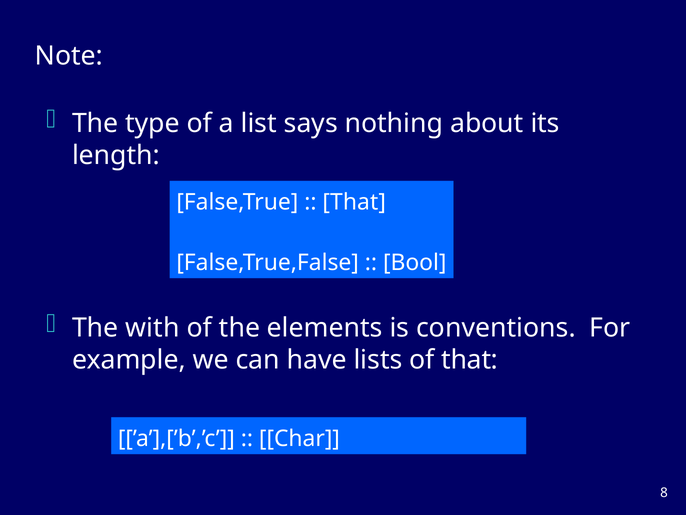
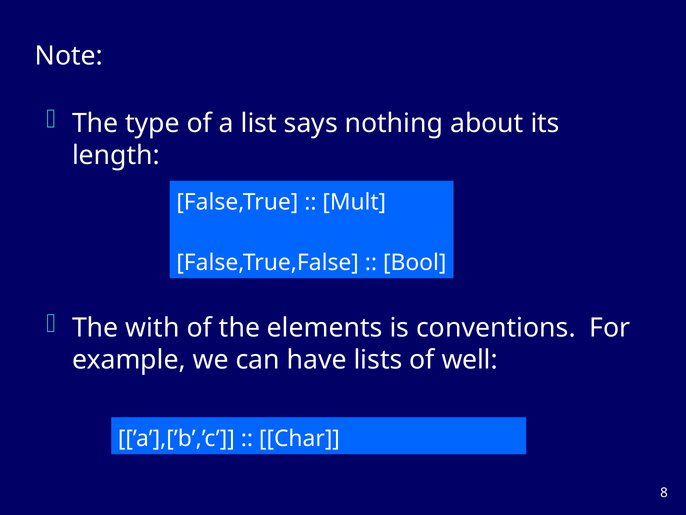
That: That -> Mult (354, 202)
of that: that -> well (470, 360)
